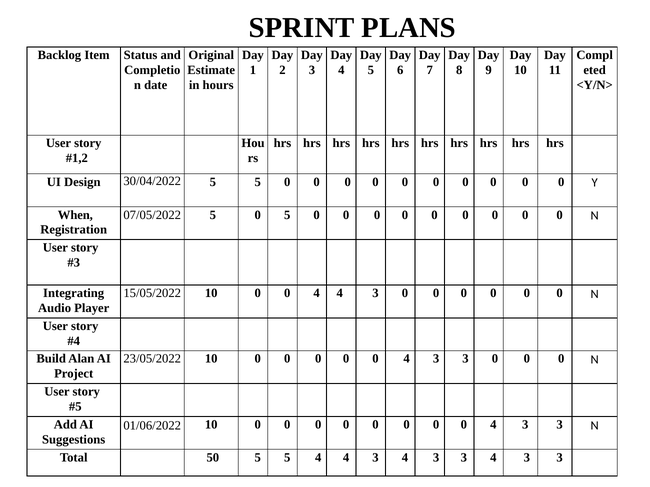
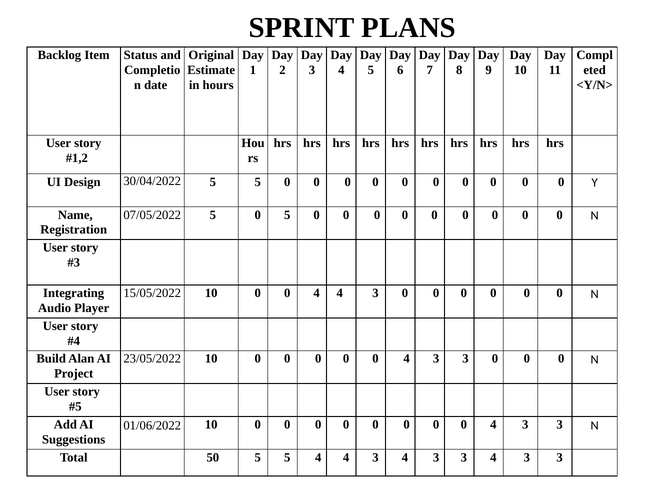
When: When -> Name (75, 215)
